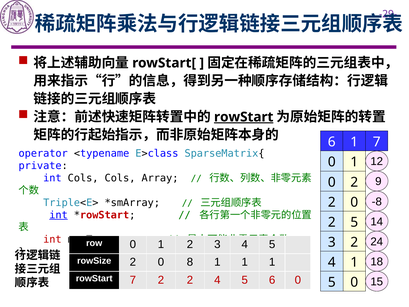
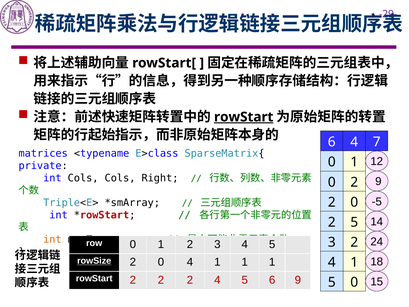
6 1: 1 -> 4 (354, 142)
operator: operator -> matrices (43, 153)
Array: Array -> Right (160, 178)
-8: -8 -> -5 (377, 201)
int underline: present -> none (59, 215)
int colour: red -> orange (52, 239)
rowSize underline: none -> present (94, 261)
0 8: 8 -> 4 (190, 262)
rowStart 7: 7 -> 2 (133, 280)
6 0: 0 -> 9 (298, 280)
